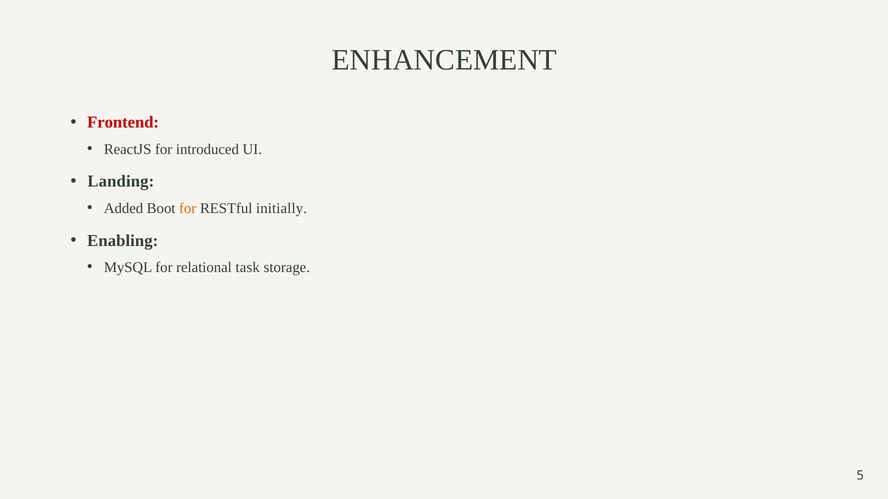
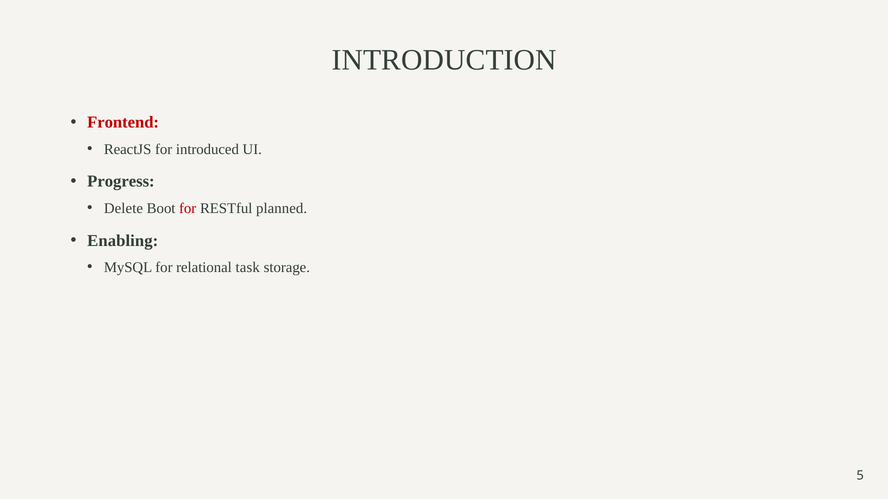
ENHANCEMENT: ENHANCEMENT -> INTRODUCTION (444, 60)
Landing: Landing -> Progress (121, 182)
Added: Added -> Delete (123, 209)
for colour: orange -> red (188, 209)
initially: initially -> planned (282, 209)
